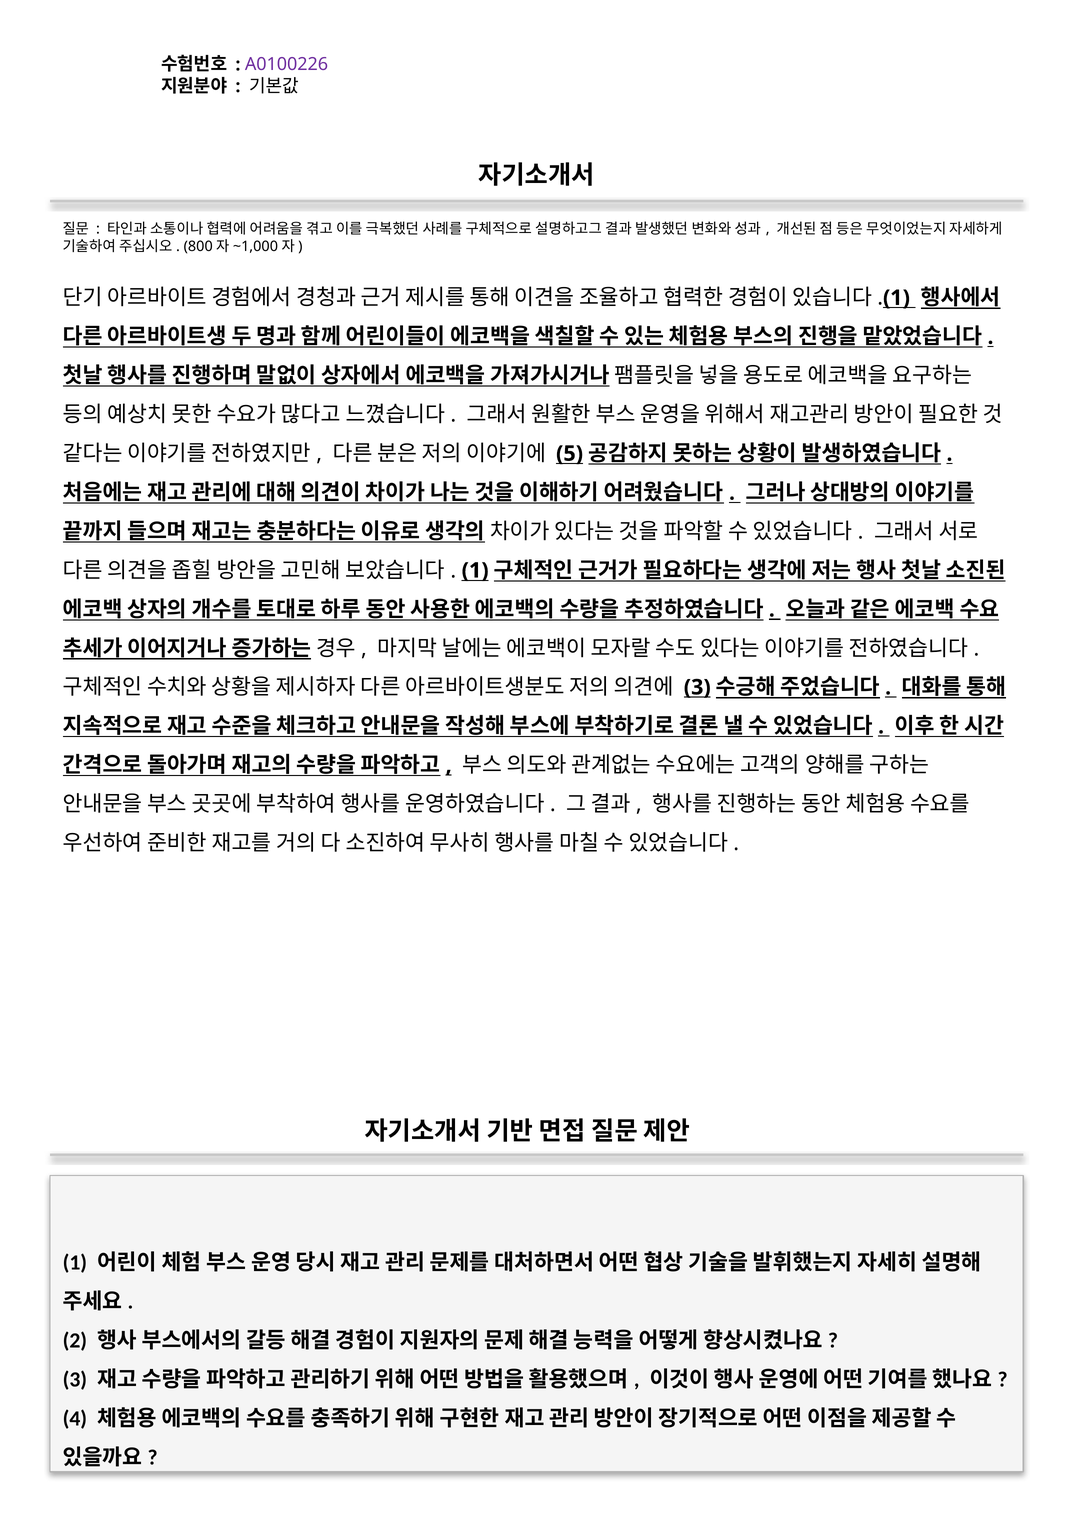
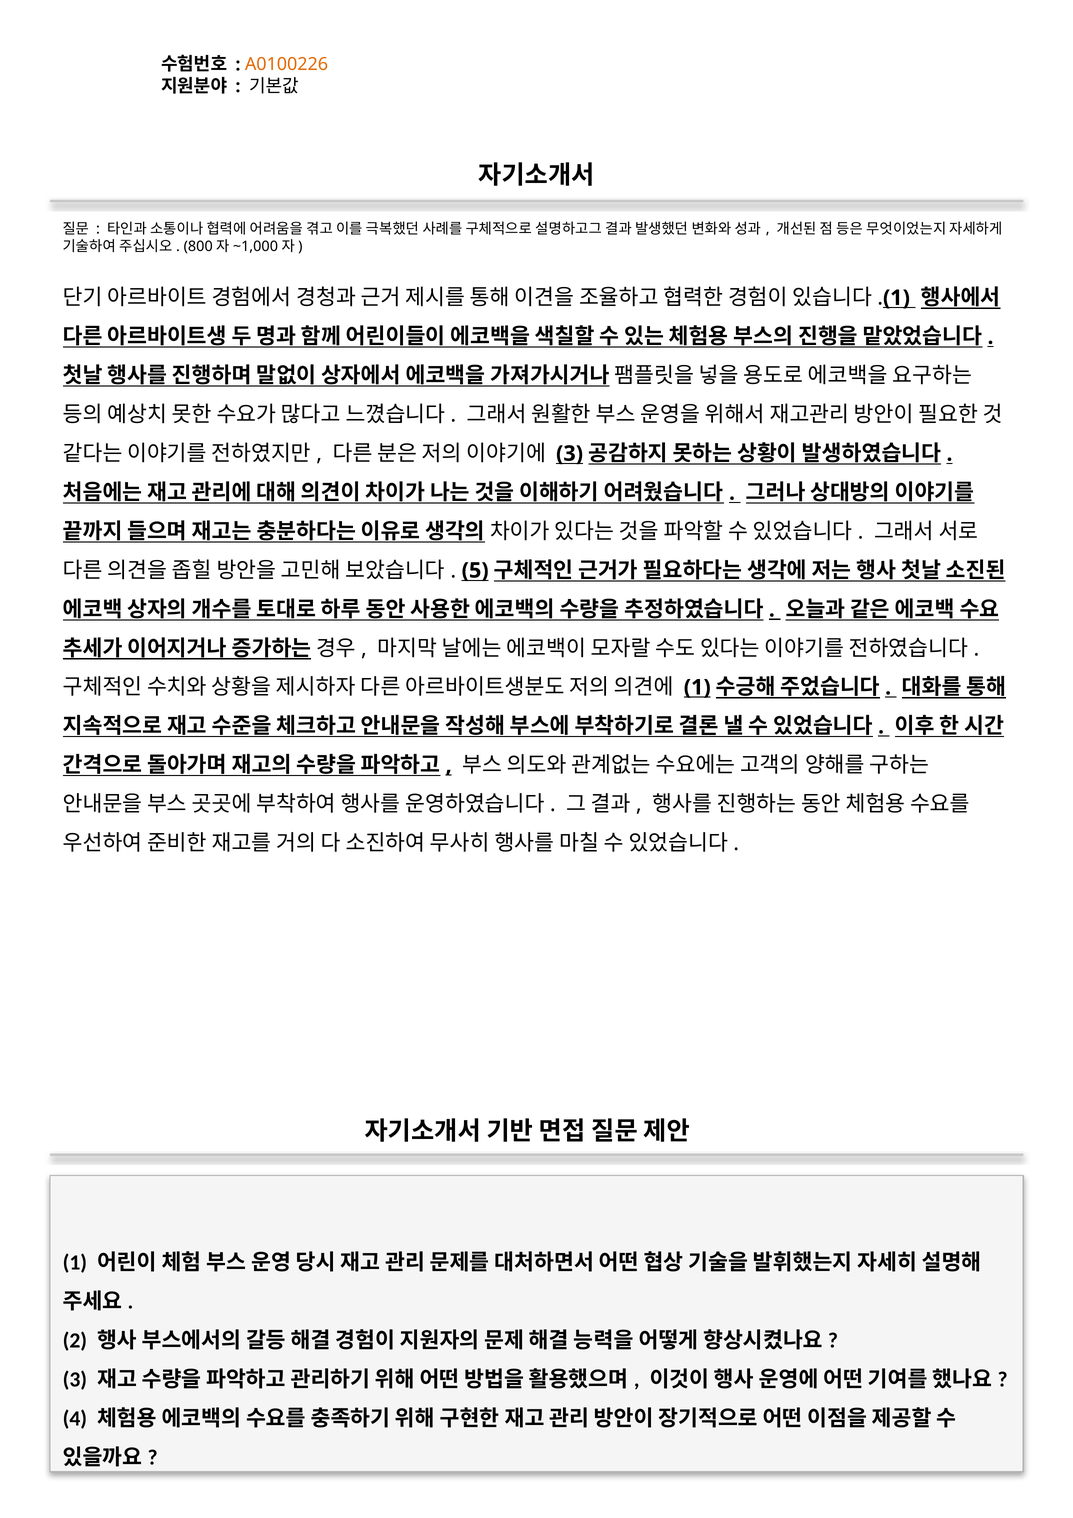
A0100226 colour: purple -> orange (287, 65)
5: 5 -> 3 (570, 453)
1: 1 -> 5 (475, 570)
3: 3 -> 1 (697, 687)
